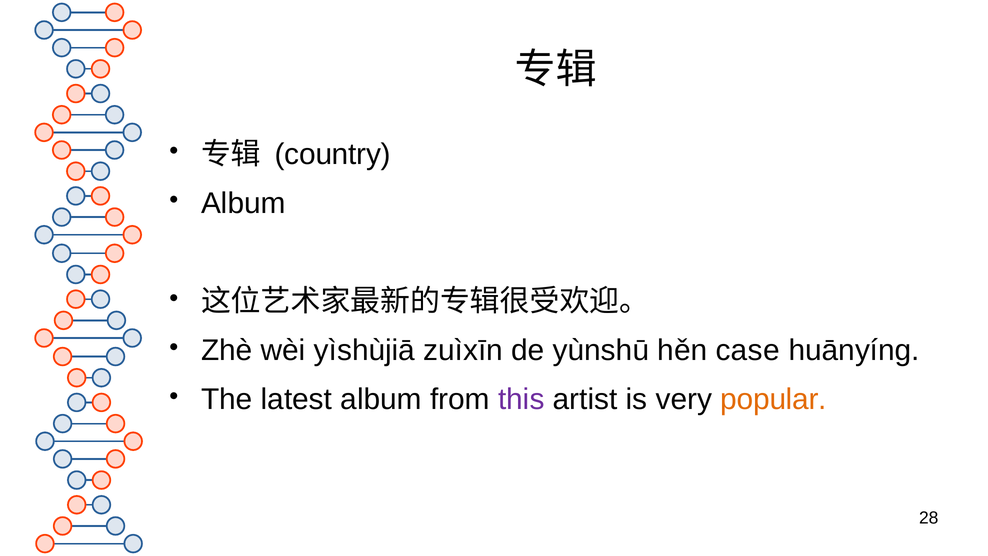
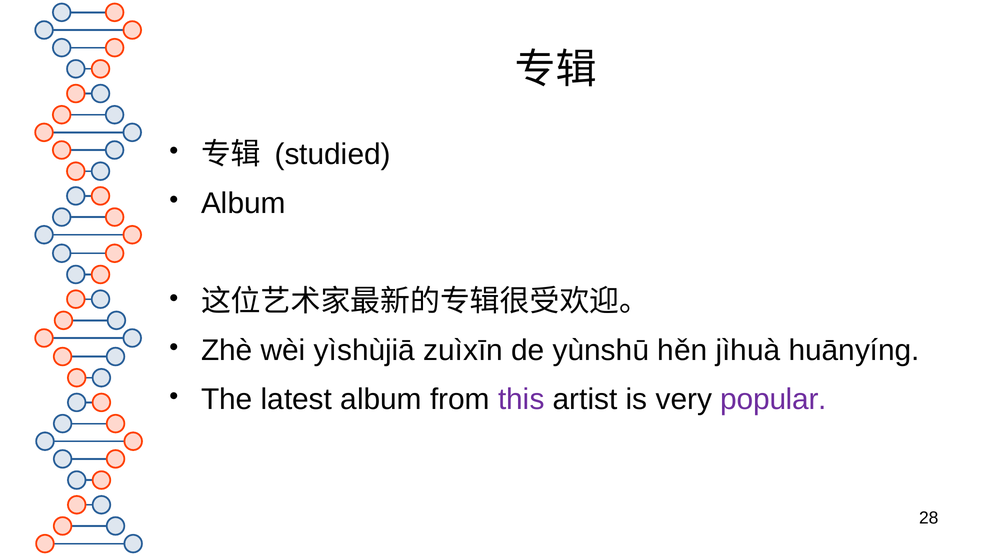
country: country -> studied (333, 154)
case: case -> jìhuà (748, 350)
popular colour: orange -> purple (774, 399)
